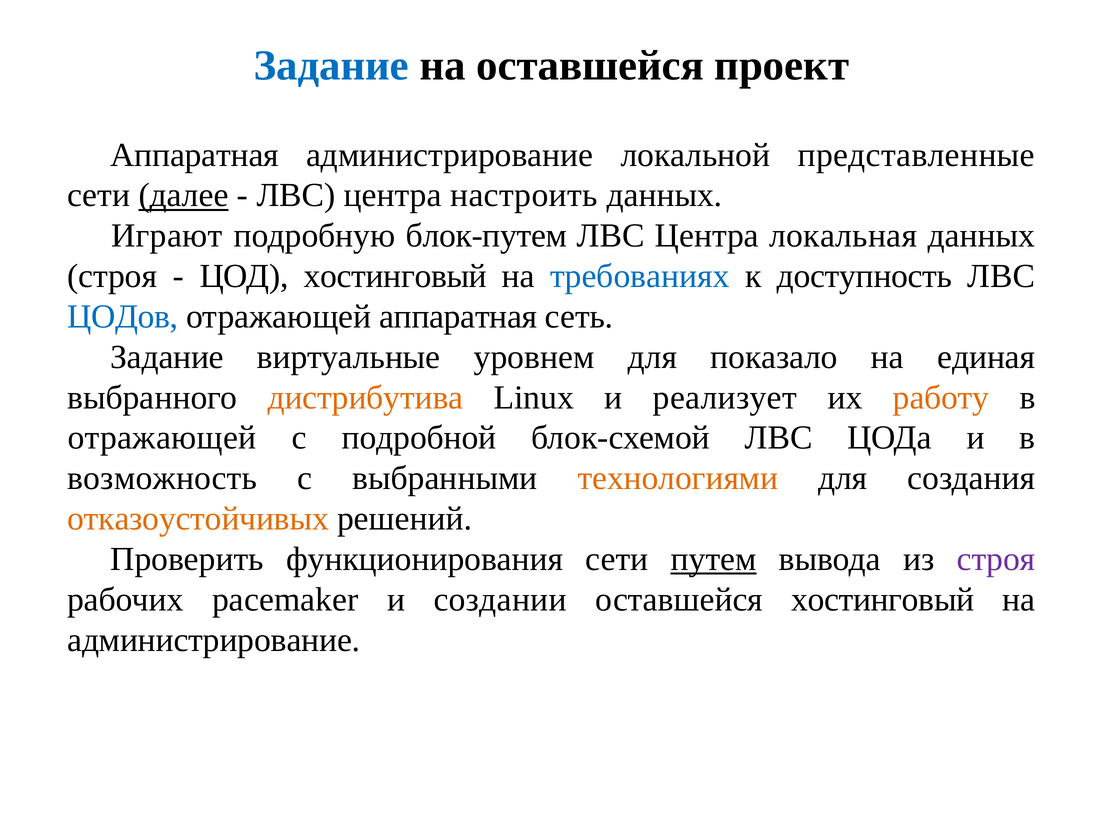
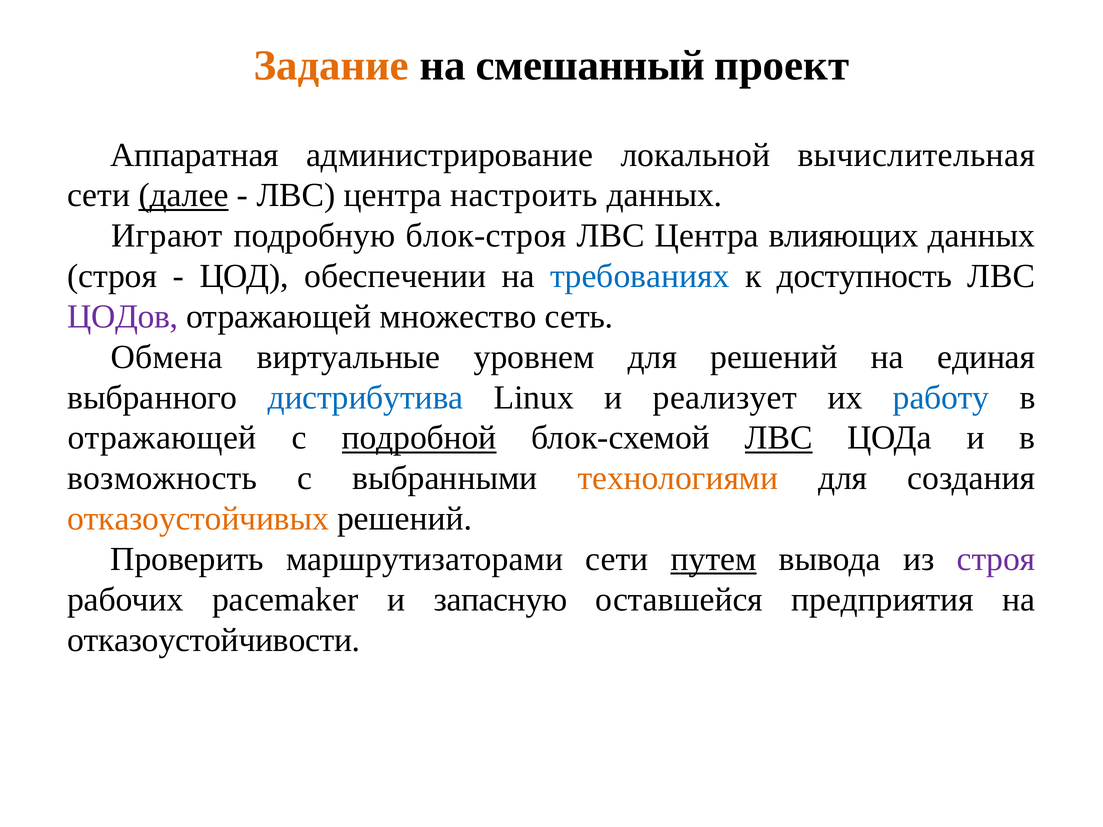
Задание colour: blue -> orange (331, 66)
на оставшейся: оставшейся -> смешанный (590, 66)
представленные: представленные -> вычислительная (916, 155)
блок-путем: блок-путем -> блок-строя (486, 236)
локальная: локальная -> влияющих (843, 236)
ЦОД хостинговый: хостинговый -> обеспечении (395, 276)
ЦОДов colour: blue -> purple (123, 317)
отражающей аппаратная: аппаратная -> множество (458, 317)
Задание: Задание -> Обмена (167, 357)
для показало: показало -> решений (774, 357)
дистрибутива colour: orange -> blue (365, 398)
работу colour: orange -> blue (941, 398)
подробной underline: none -> present (419, 438)
ЛВС underline: none -> present (779, 438)
функционирования: функционирования -> маршрутизаторами (425, 559)
создании: создании -> запасную (500, 600)
оставшейся хостинговый: хостинговый -> предприятия (883, 600)
администрирование: администрирование -> отказоустойчивости (214, 640)
